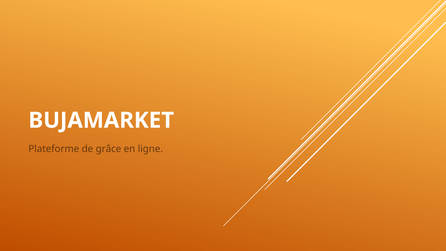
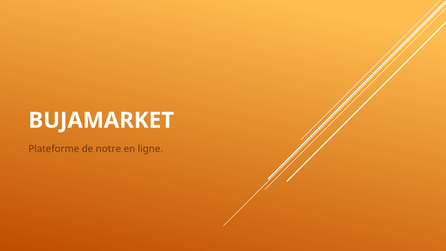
grâce: grâce -> notre (108, 149)
